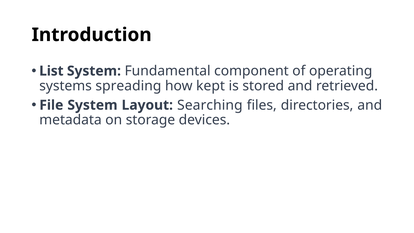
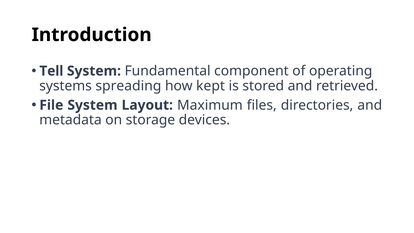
List: List -> Tell (51, 71)
Searching: Searching -> Maximum (210, 105)
